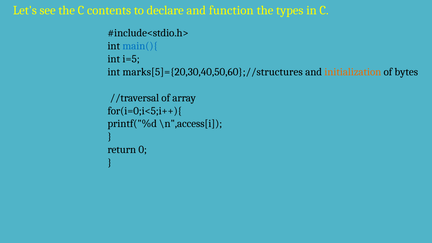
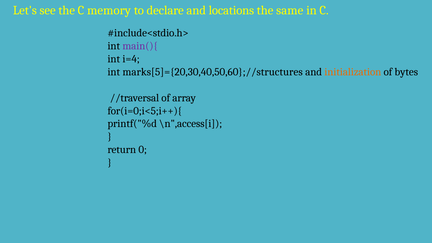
contents: contents -> memory (109, 10)
function: function -> locations (231, 10)
types: types -> same (290, 10)
main(){ colour: blue -> purple (140, 46)
i=5: i=5 -> i=4 (131, 59)
